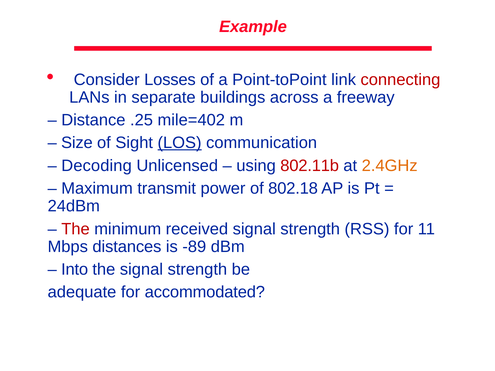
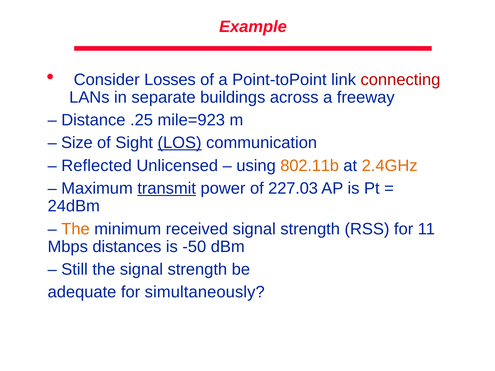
mile=402: mile=402 -> mile=923 (191, 120)
Decoding: Decoding -> Reflected (97, 166)
802.11b colour: red -> orange (310, 166)
transmit underline: none -> present (167, 188)
802.18: 802.18 -> 227.03 (293, 188)
The colour: red -> orange (76, 229)
-89: -89 -> -50 (194, 247)
Into: Into -> Still (75, 270)
accommodated: accommodated -> simultaneously (205, 292)
